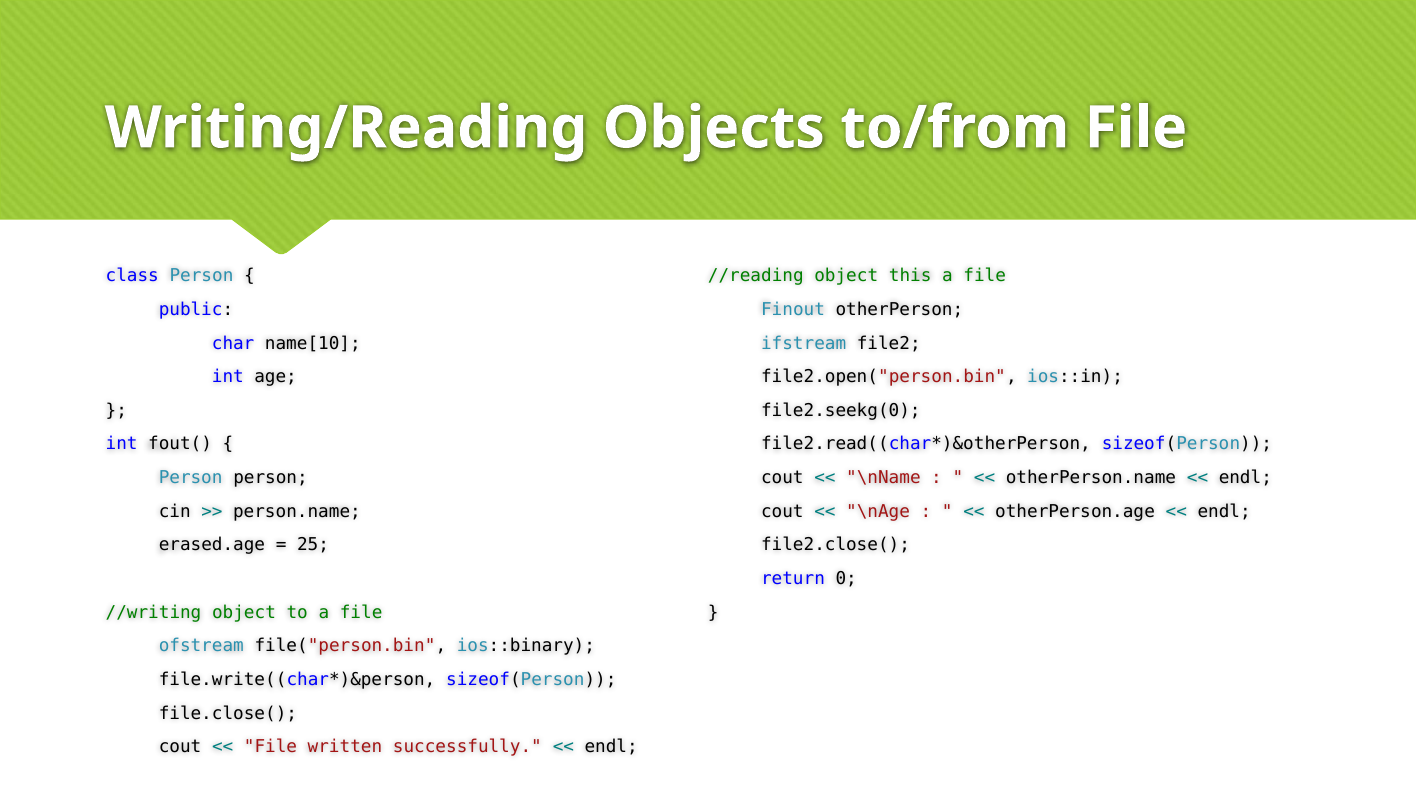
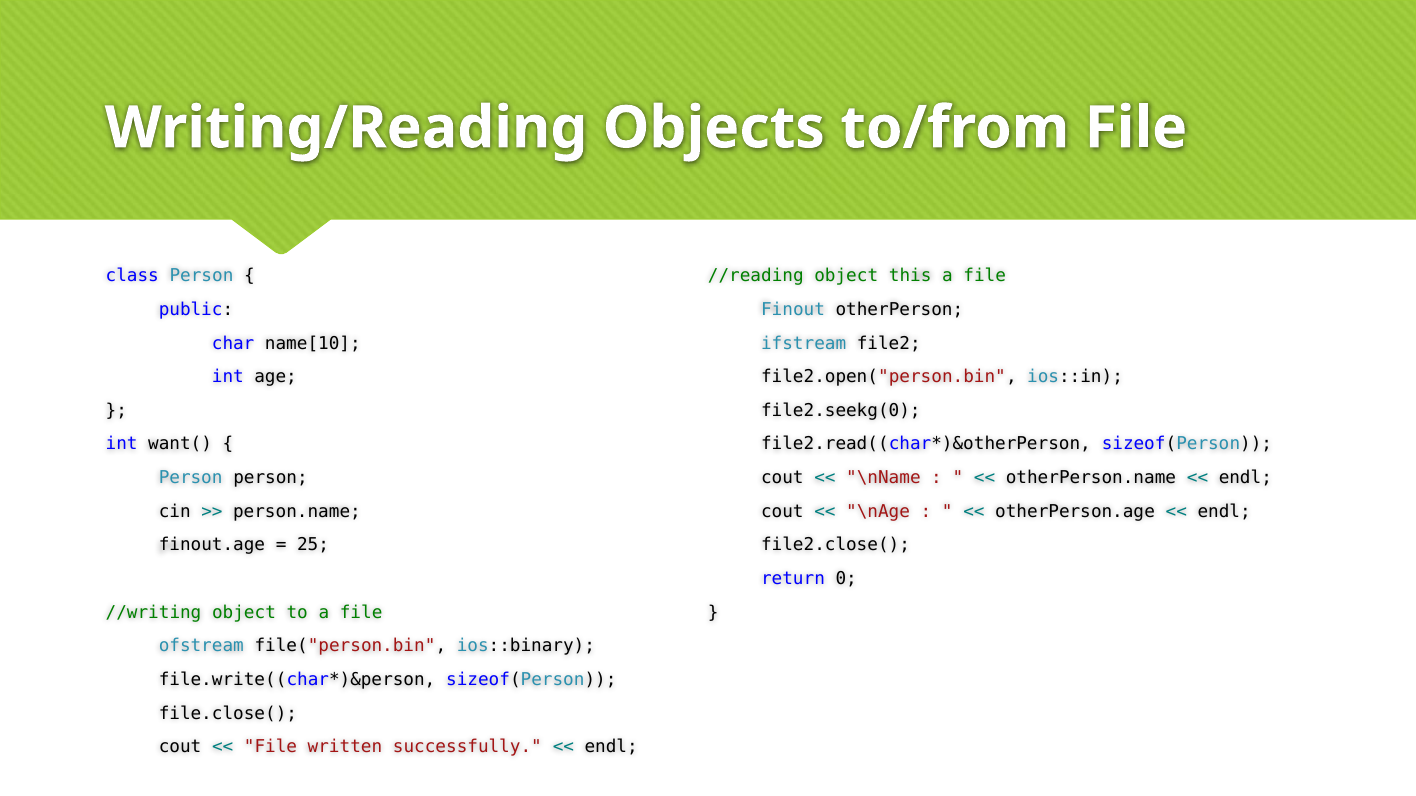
fout(: fout( -> want( (180, 444)
erased.age: erased.age -> finout.age (212, 545)
